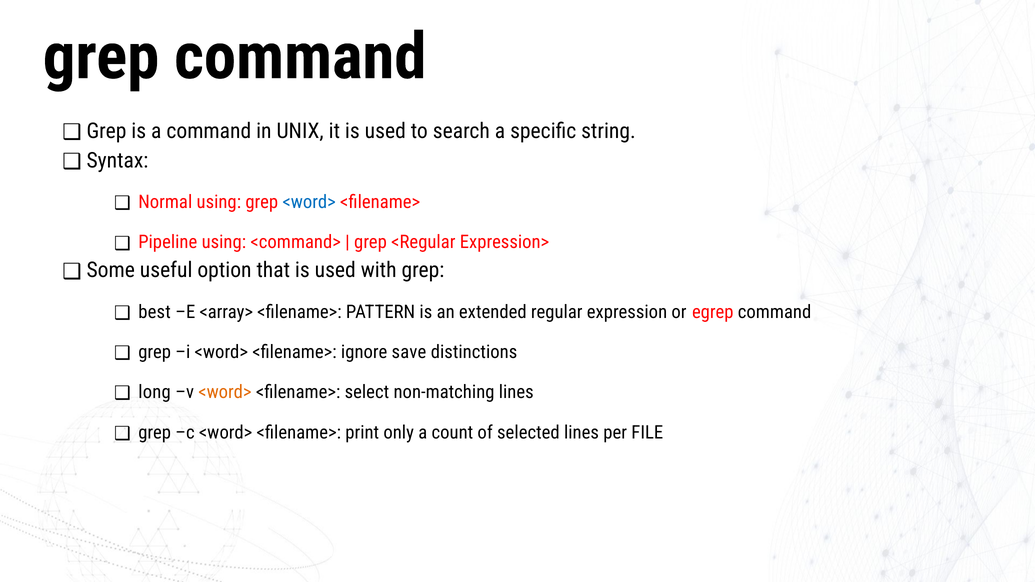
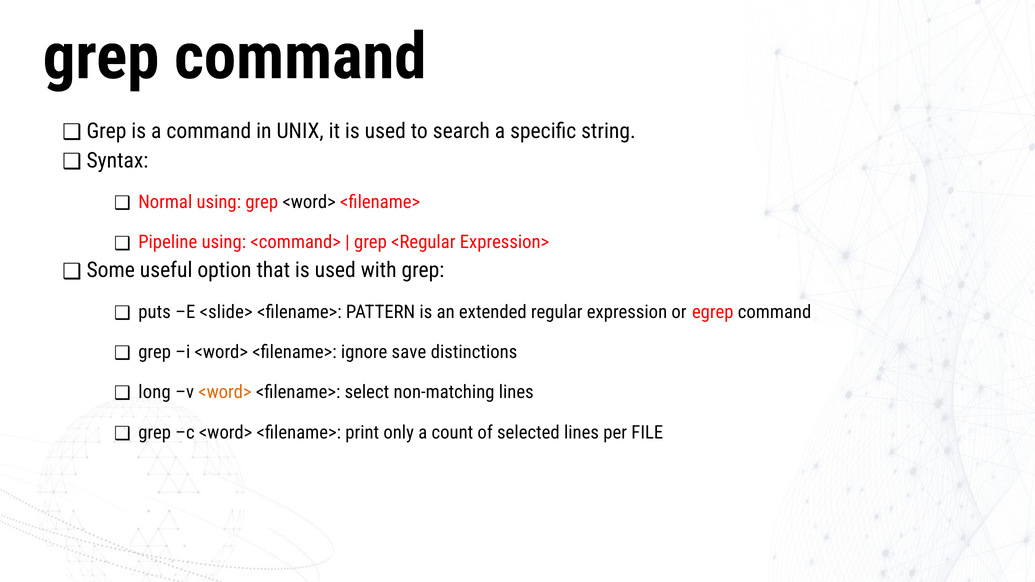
<word> colour: blue -> black (309, 202)
best: best -> puts (155, 312)
<array>: <array> -> <slide> (226, 312)
